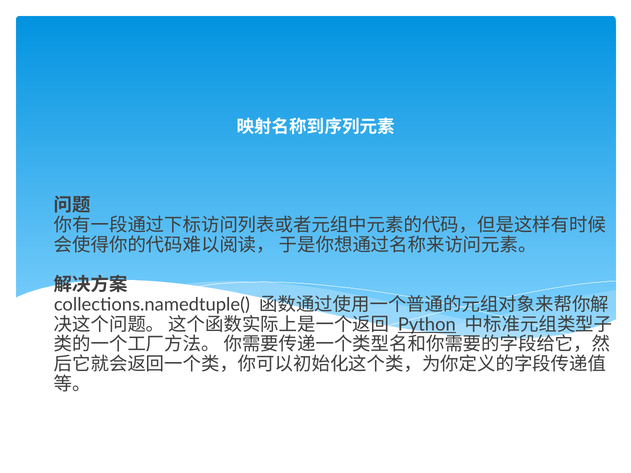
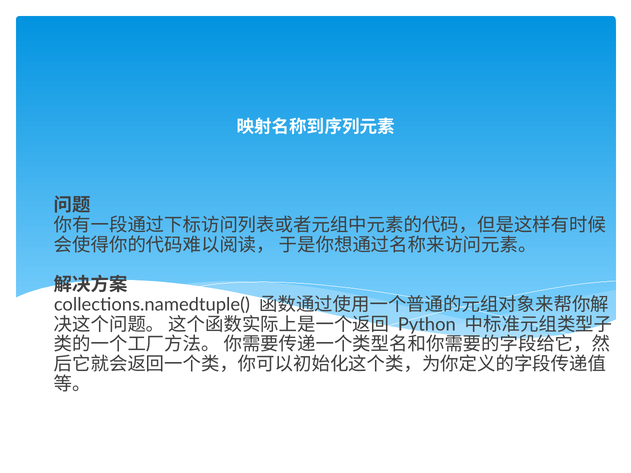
Python underline: present -> none (427, 325)
